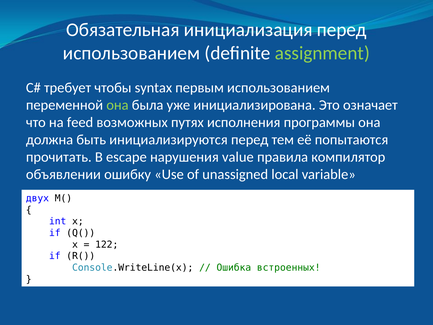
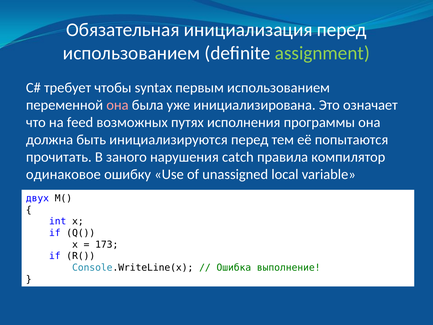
она colour: light green -> pink (117, 105)
escape: escape -> заного (126, 157)
value: value -> catch (238, 157)
объявлении: объявлении -> одинаковое (63, 174)
122: 122 -> 173 (107, 244)
встроенных: встроенных -> выполнение (289, 267)
